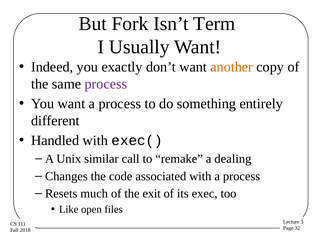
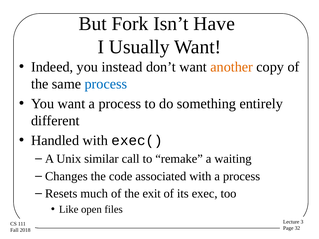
Term: Term -> Have (214, 24)
exactly: exactly -> instead (122, 67)
process colour: purple -> blue (106, 84)
dealing: dealing -> waiting (233, 159)
